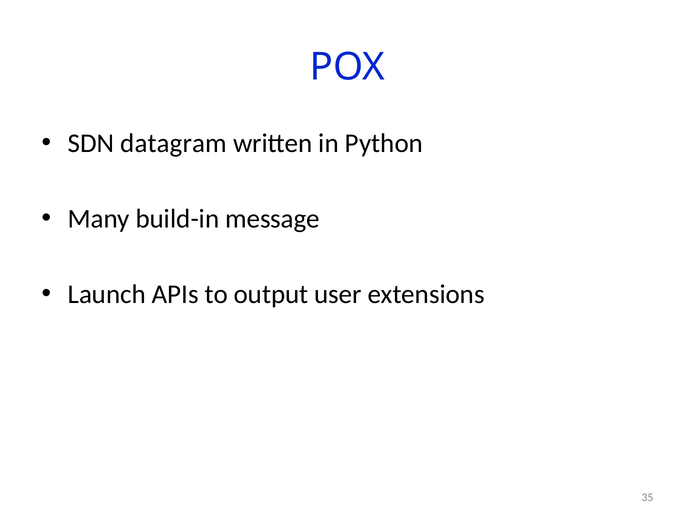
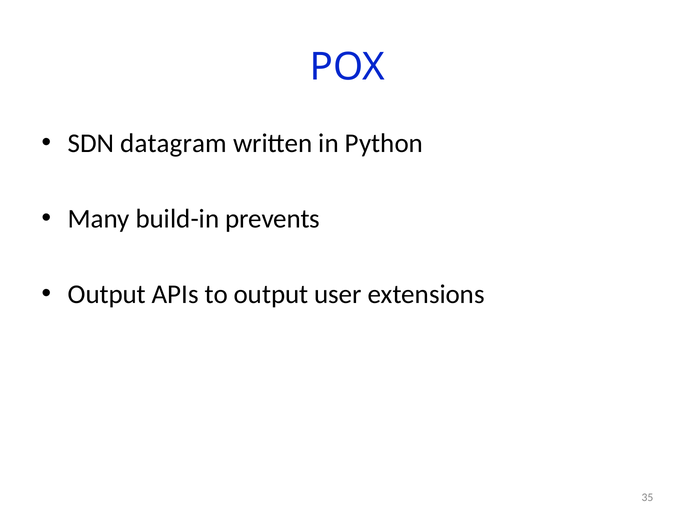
message: message -> prevents (273, 219)
Launch: Launch -> Output (107, 295)
